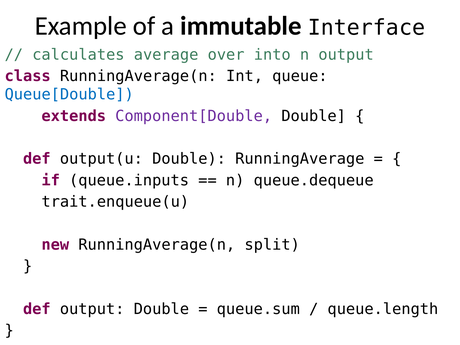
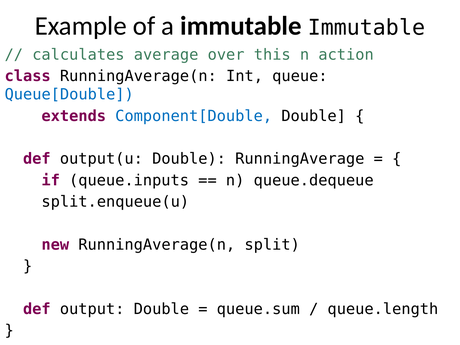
immutable Interface: Interface -> Immutable (366, 28)
into: into -> this (272, 55)
n output: output -> action (346, 55)
Component[Double colour: purple -> blue (194, 116)
trait.enqueue(u: trait.enqueue(u -> split.enqueue(u (115, 202)
